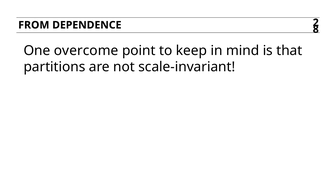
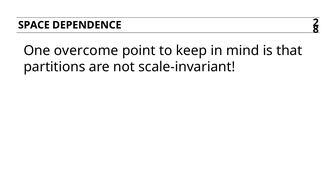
FROM: FROM -> SPACE (34, 25)
